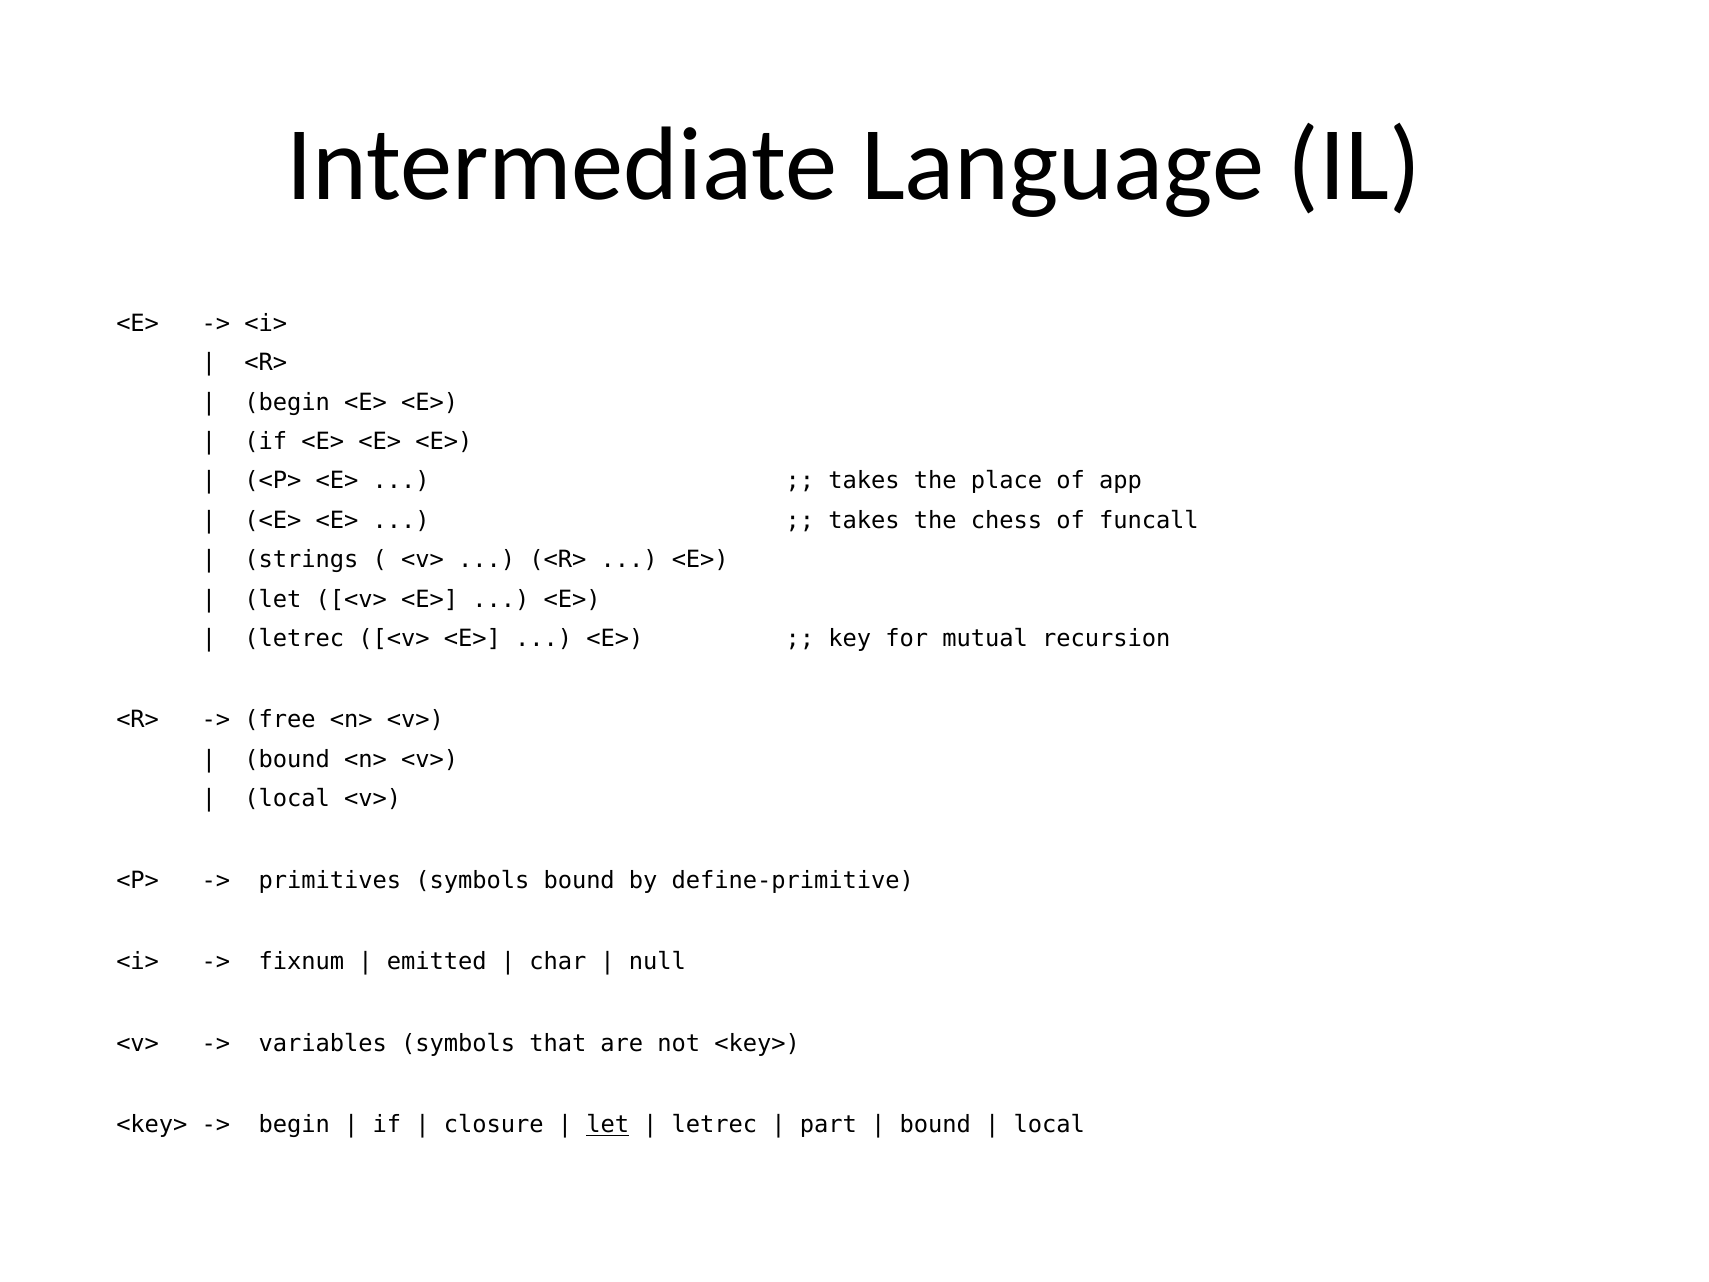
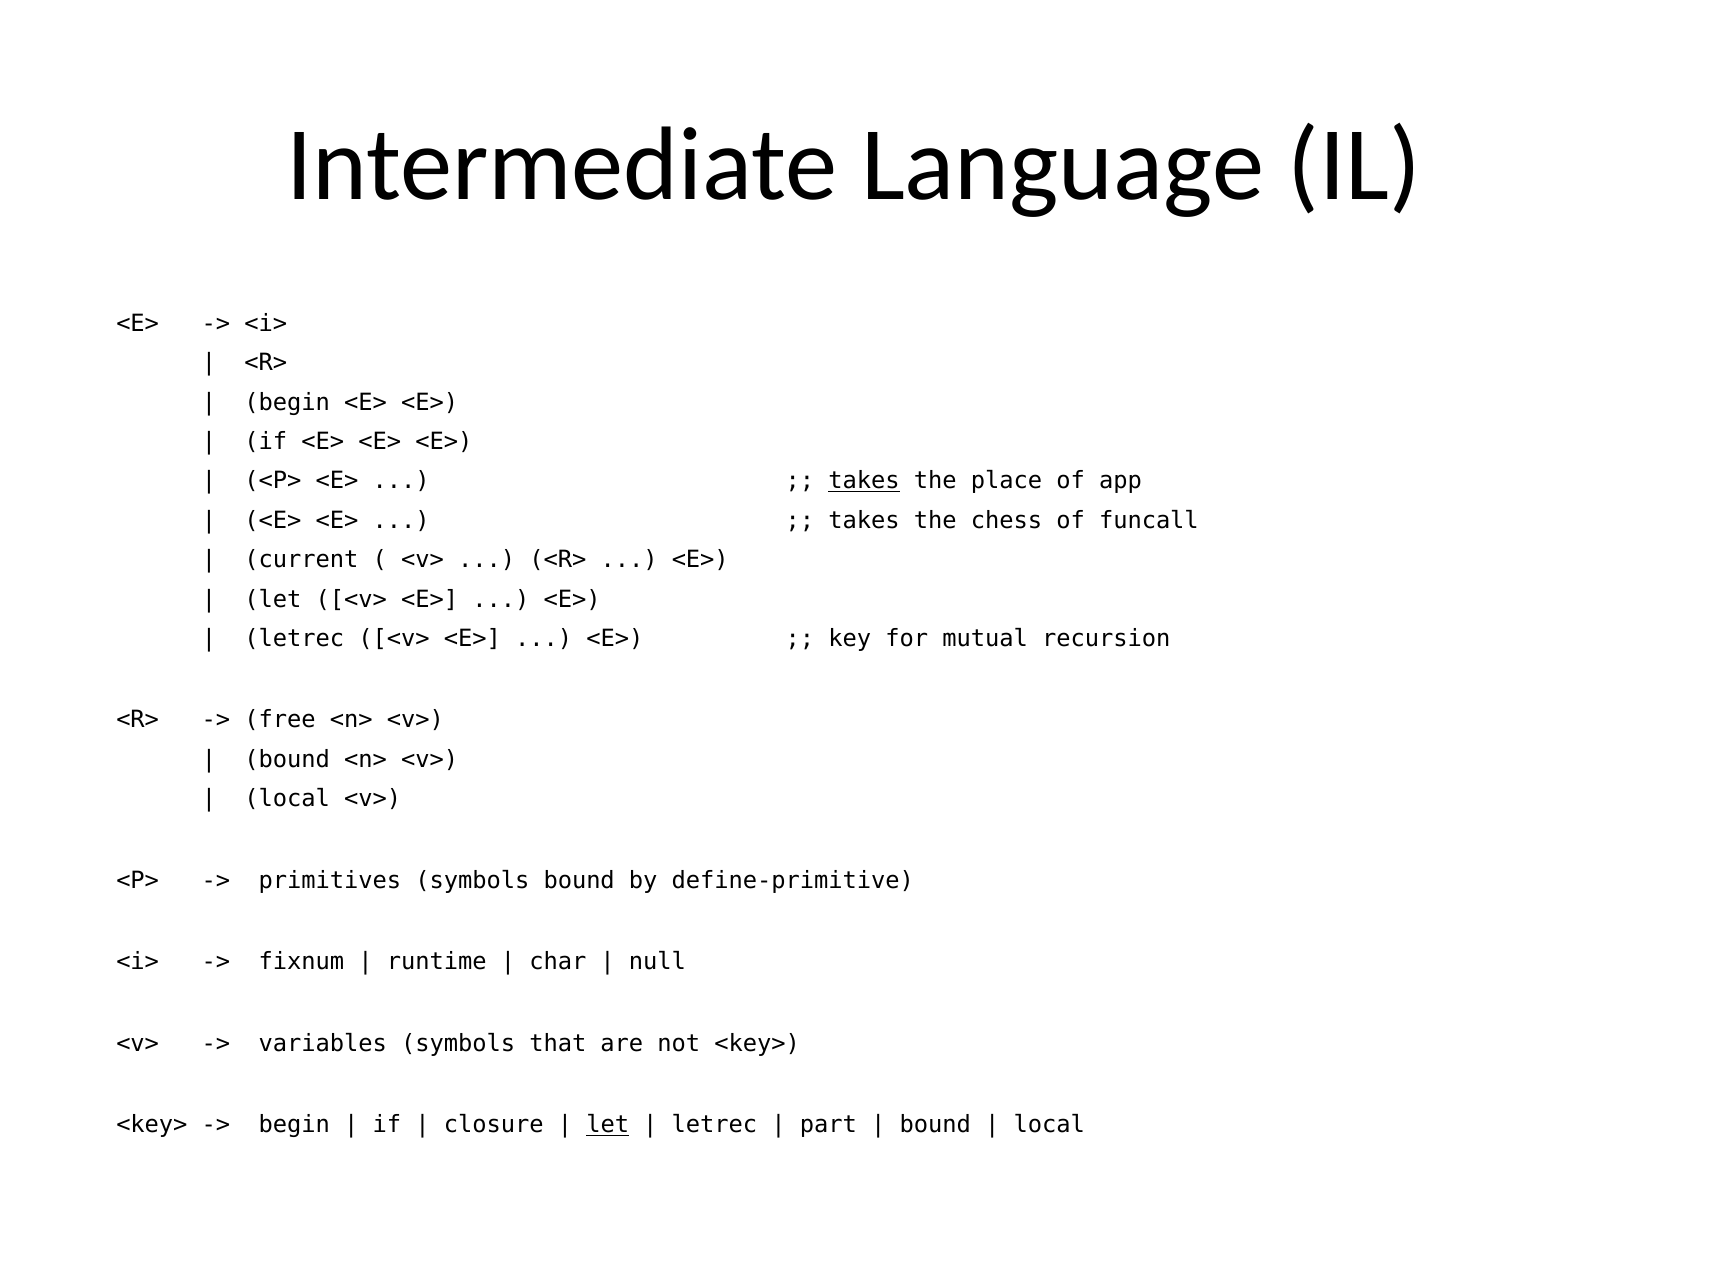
takes underline: none -> present (864, 481)
strings: strings -> current (301, 560)
emitted: emitted -> runtime (437, 962)
